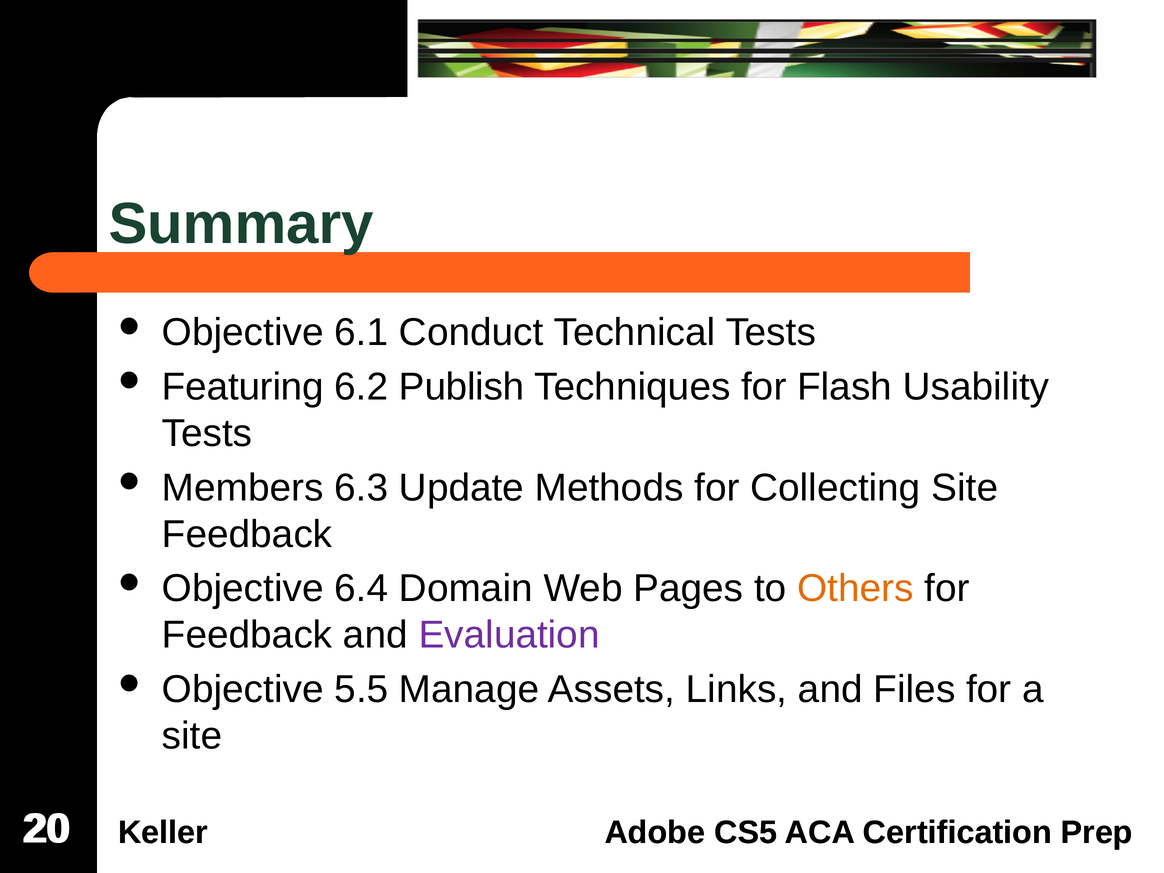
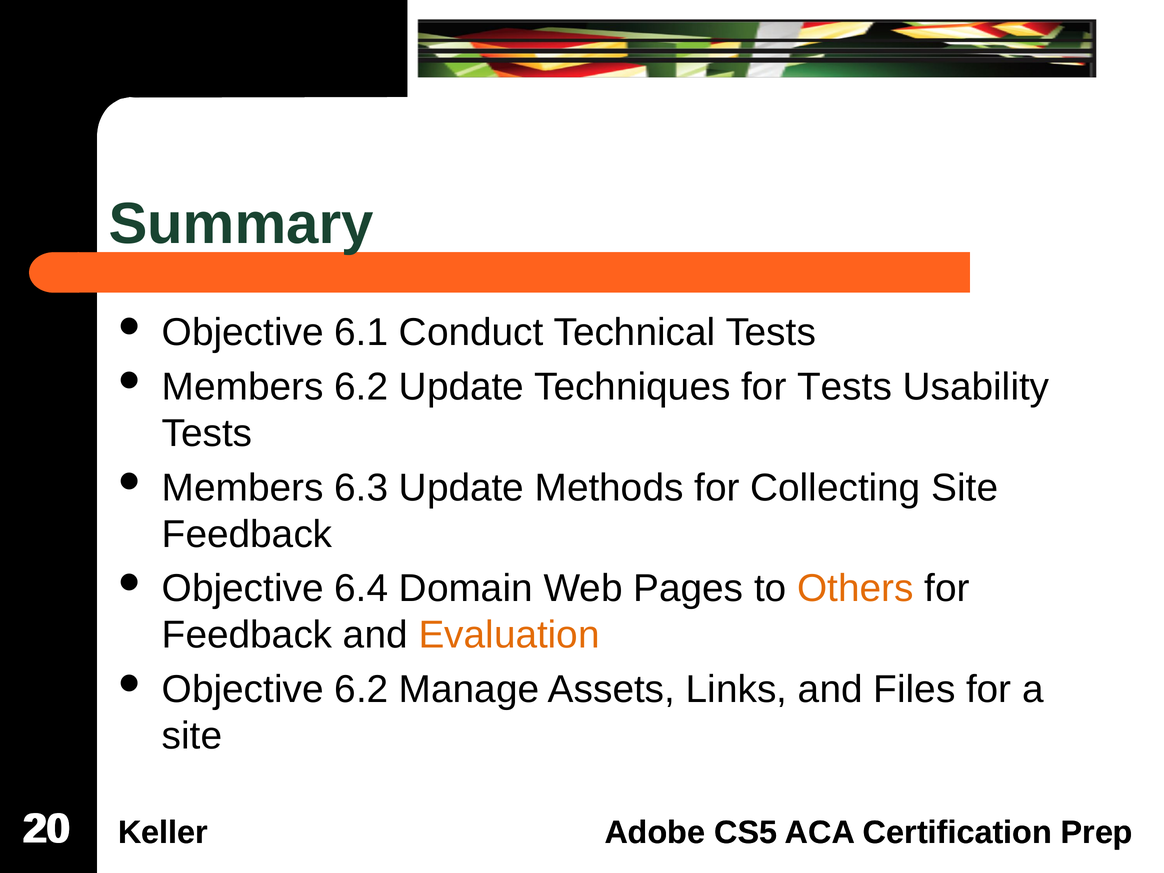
Featuring: Featuring -> Members (243, 387)
6.2 Publish: Publish -> Update (462, 387)
for Flash: Flash -> Tests (845, 387)
Evaluation colour: purple -> orange (509, 635)
Objective 5.5: 5.5 -> 6.2 (361, 689)
